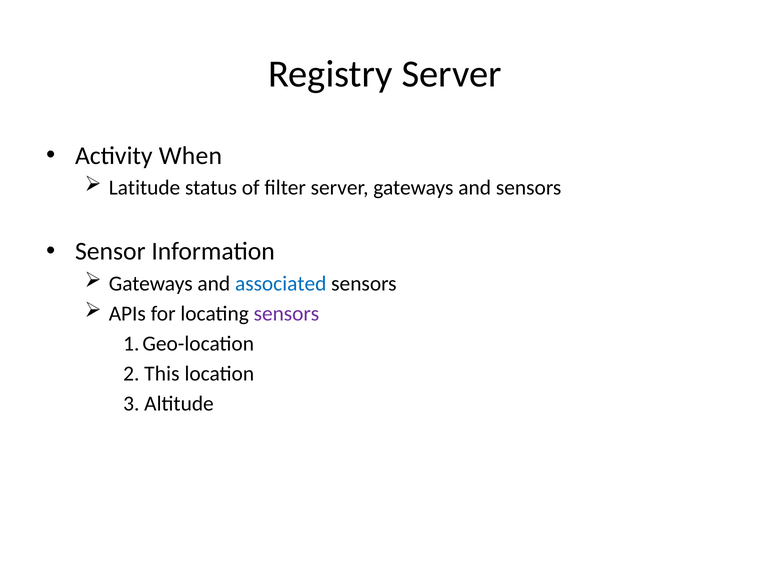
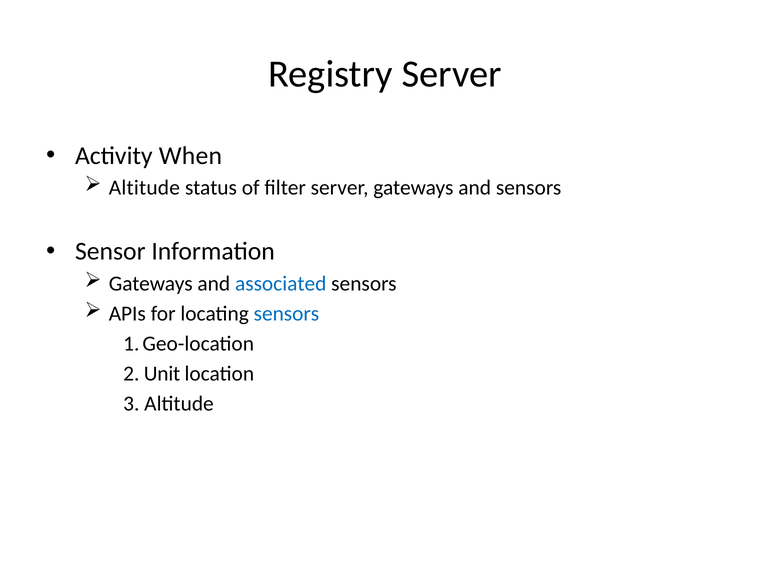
Latitude: Latitude -> Altitude (144, 188)
sensors colour: purple -> blue (286, 314)
This: This -> Unit (162, 374)
